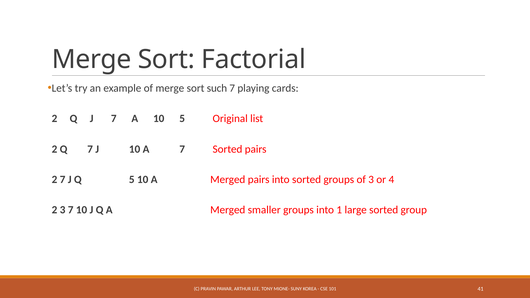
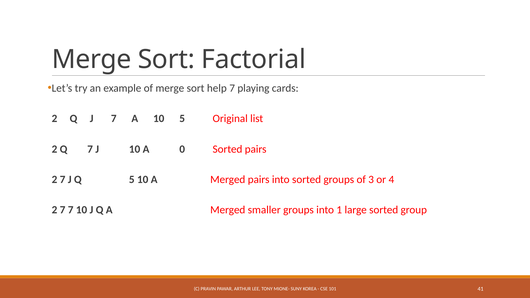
such: such -> help (217, 88)
A 7: 7 -> 0 (182, 149)
3: 3 -> 7 (63, 210)
